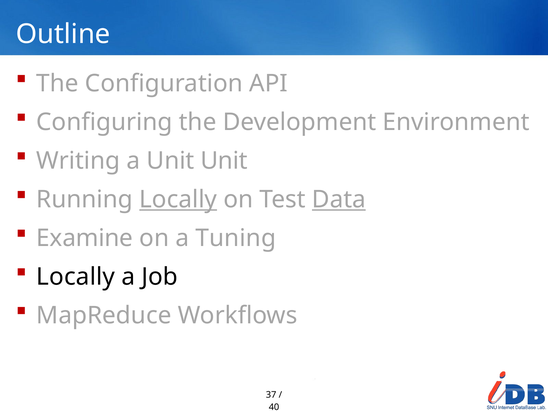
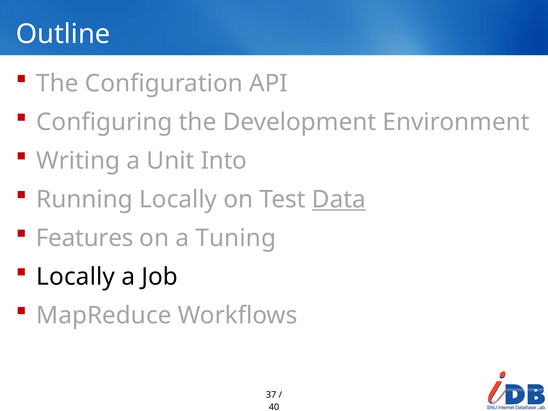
Unit Unit: Unit -> Into (224, 161)
Locally underline: present -> none (178, 199)
Examine: Examine -> Features (85, 238)
